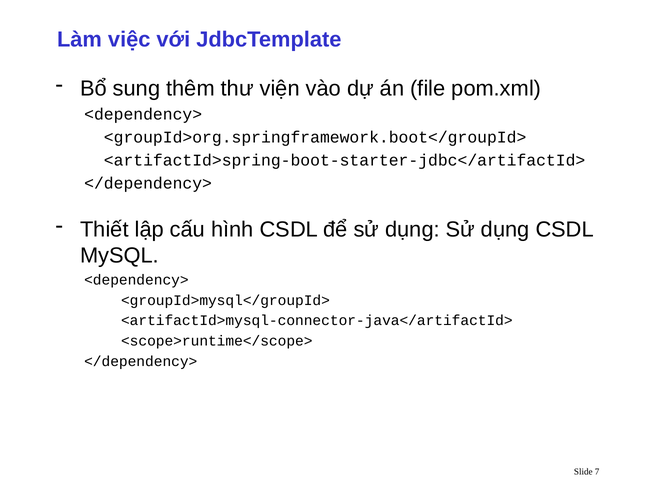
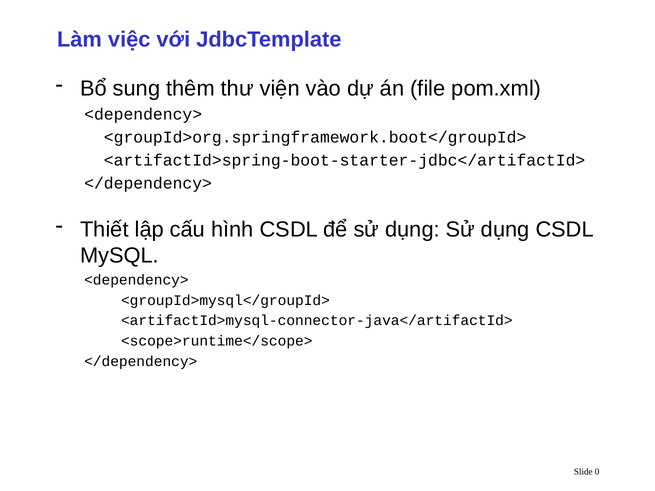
7: 7 -> 0 (597, 472)
